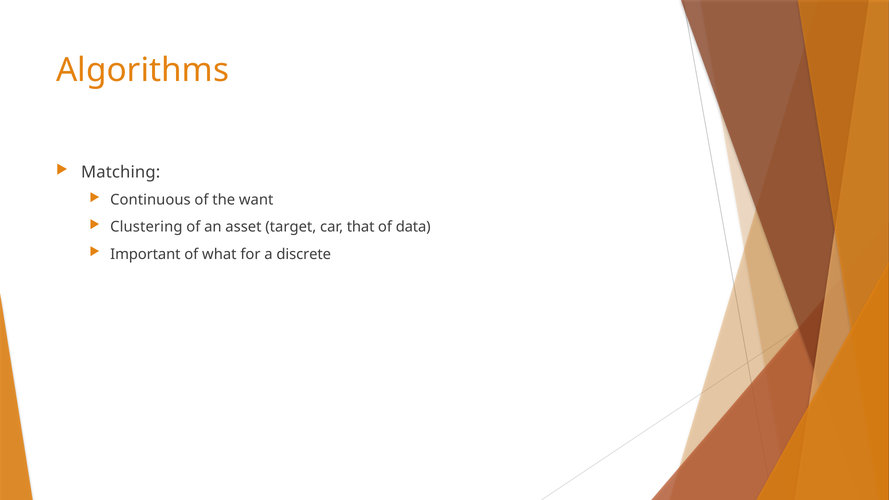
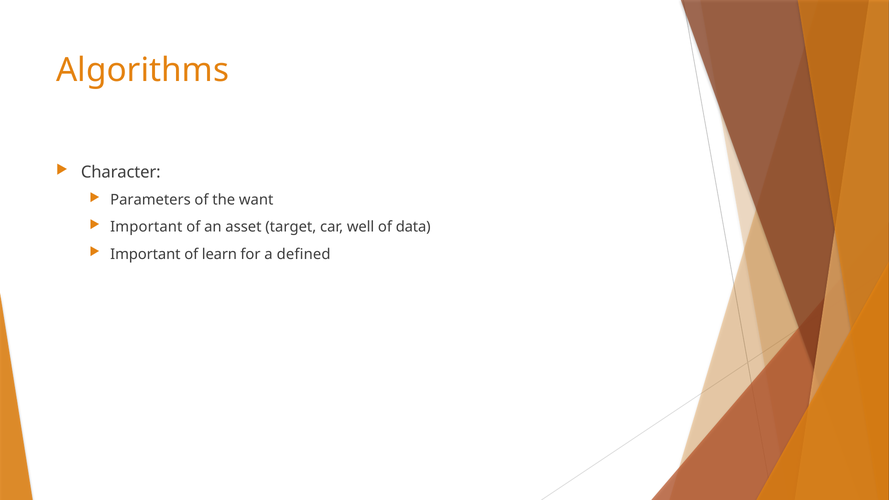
Matching: Matching -> Character (121, 172)
Continuous: Continuous -> Parameters (150, 200)
Clustering: Clustering -> Important (146, 227)
that: that -> well (361, 227)
what: what -> learn (219, 254)
discrete: discrete -> defined (304, 254)
